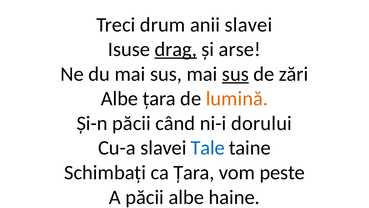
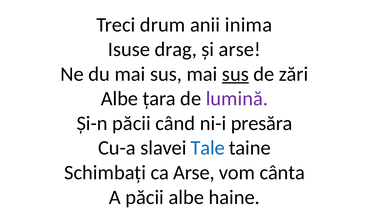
anii slavei: slavei -> inima (248, 25)
drag underline: present -> none (176, 49)
lumină colour: orange -> purple (237, 98)
dorului: dorului -> presăra (262, 123)
ca Țara: Țara -> Arse (194, 172)
peste: peste -> cânta (282, 172)
